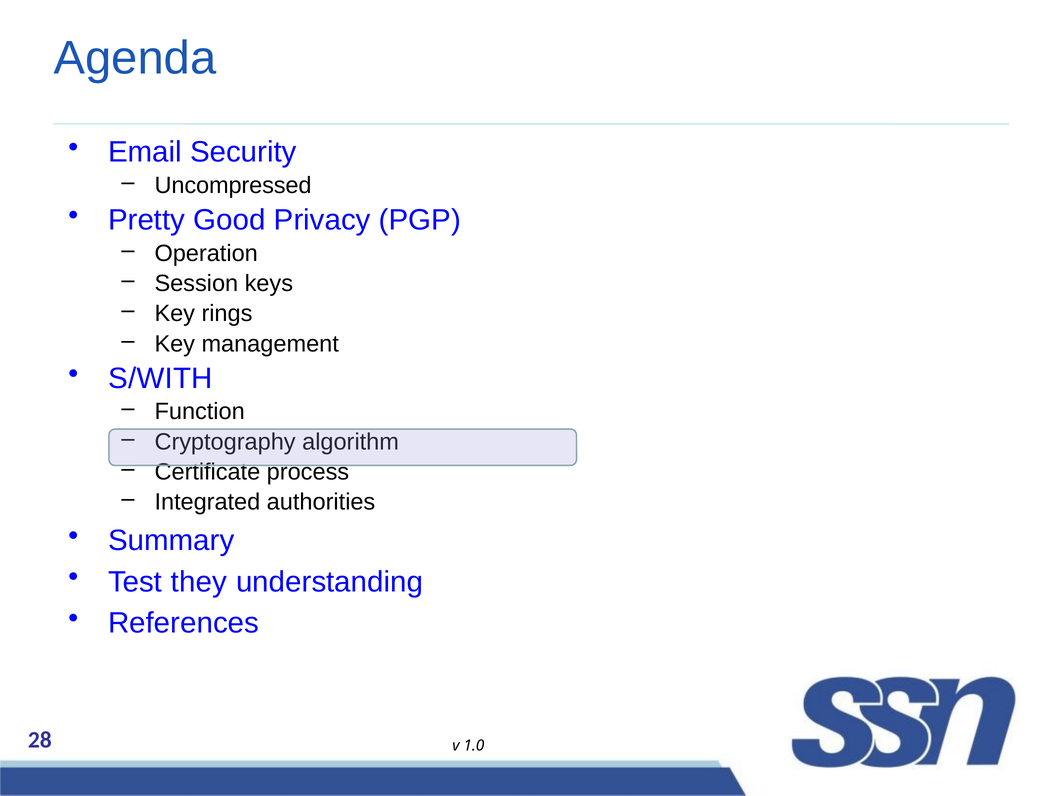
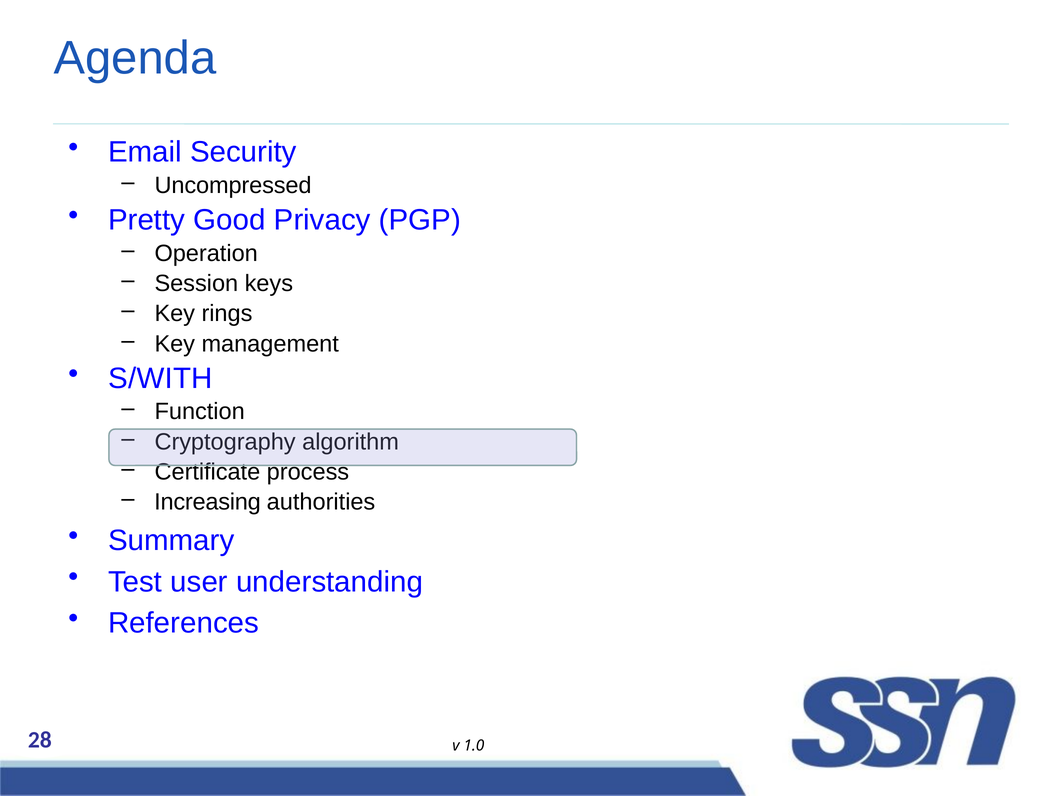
Integrated: Integrated -> Increasing (208, 502)
they: they -> user (199, 582)
